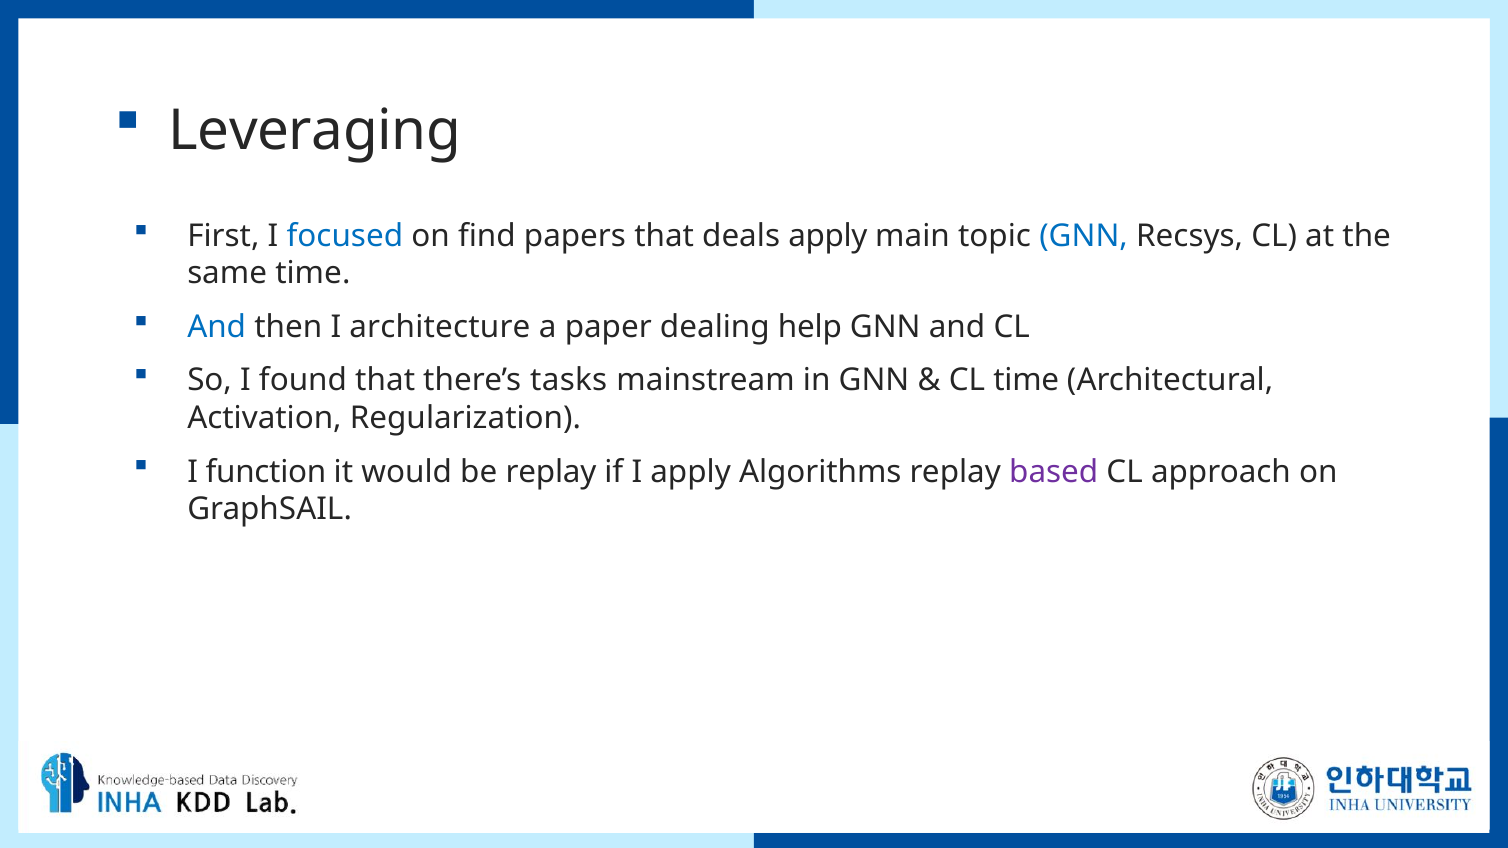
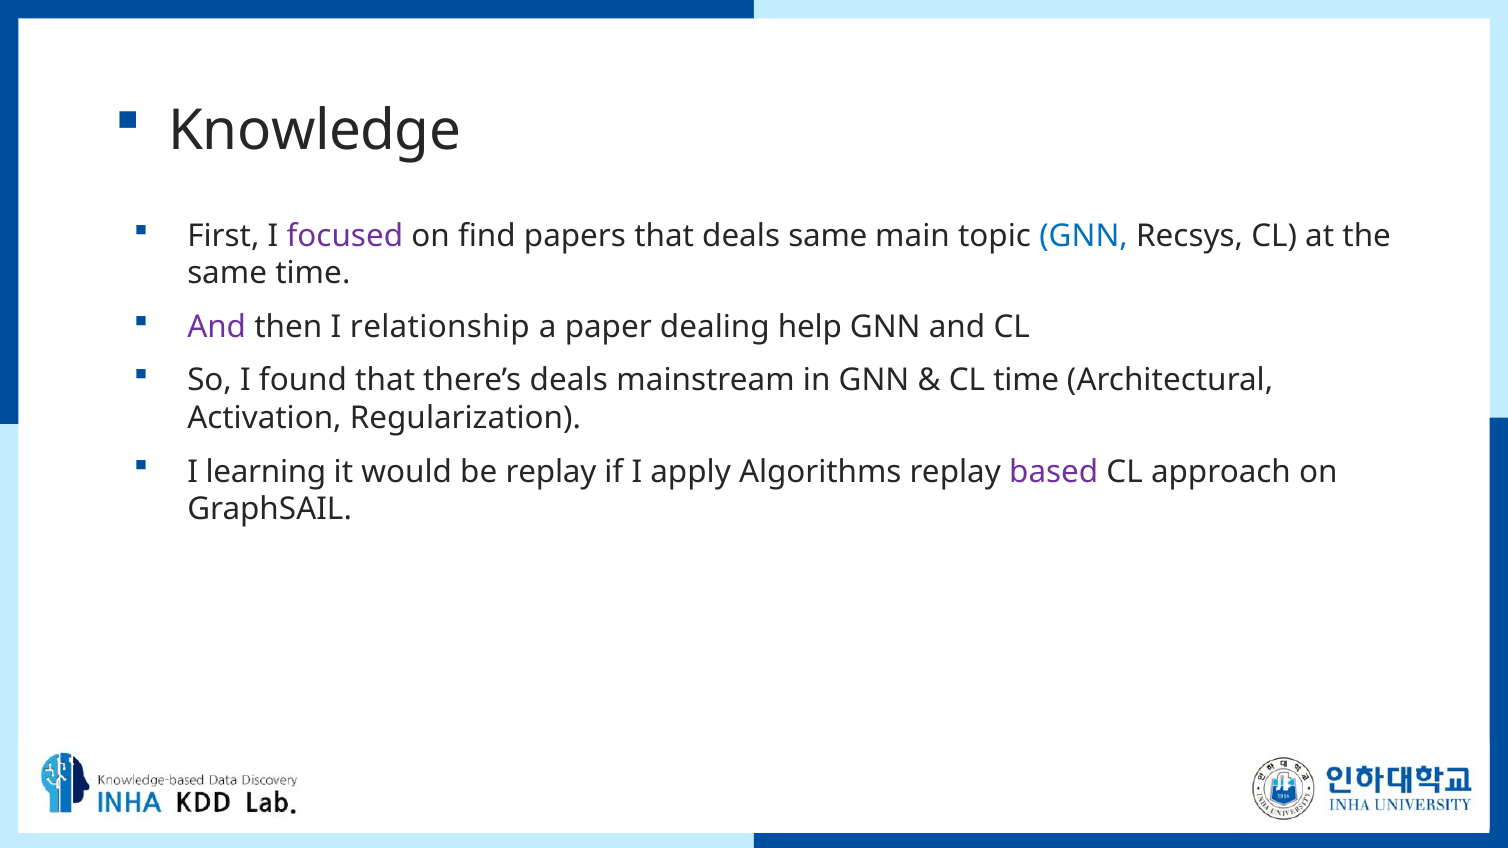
Leveraging: Leveraging -> Knowledge (315, 131)
focused colour: blue -> purple (345, 236)
deals apply: apply -> same (828, 236)
And colour: blue -> purple (217, 327)
architecture: architecture -> relationship (440, 327)
there’s tasks: tasks -> deals (569, 381)
function: function -> learning (266, 472)
